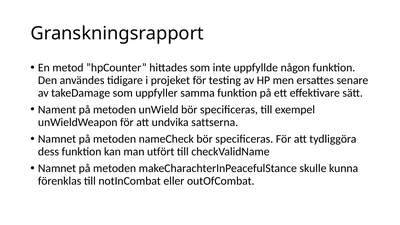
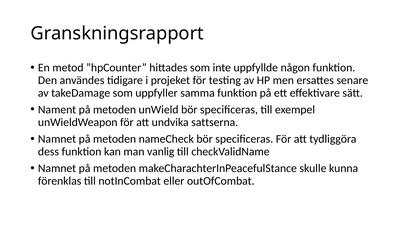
utfört: utfört -> vanlig (161, 152)
